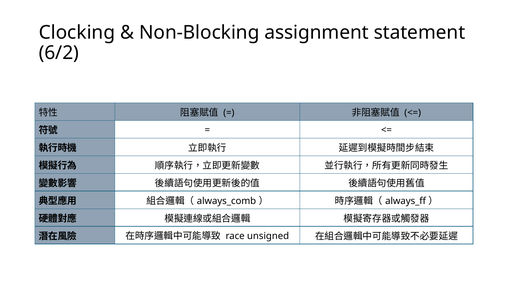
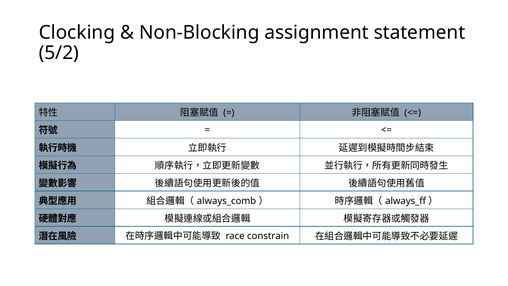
6/2: 6/2 -> 5/2 (59, 53)
unsigned: unsigned -> constrain (268, 236)
